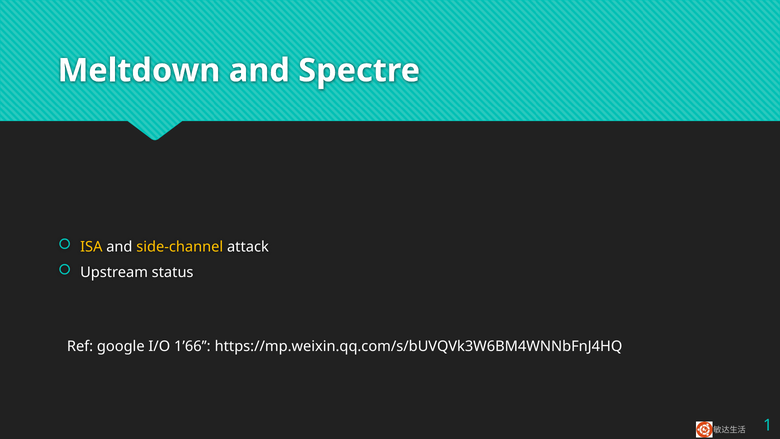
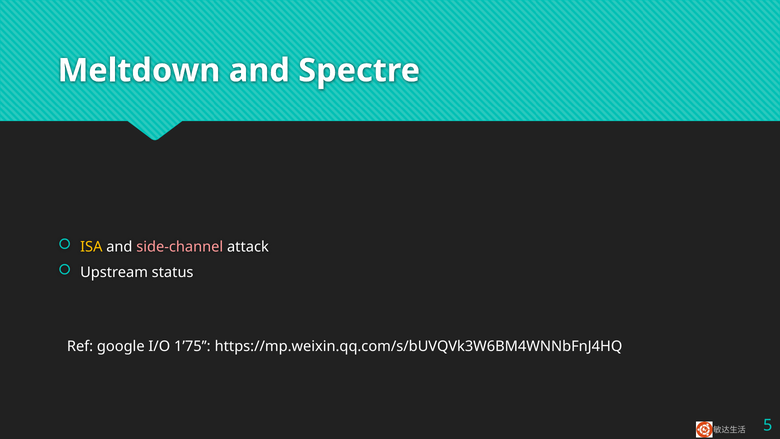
side-channel colour: yellow -> pink (180, 247)
1’66: 1’66 -> 1’75 (192, 346)
1: 1 -> 5 (768, 425)
